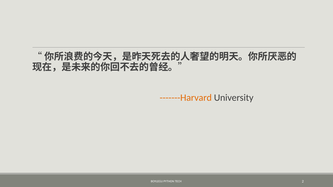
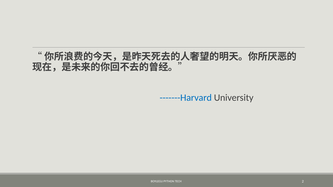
-------Harvard colour: orange -> blue (186, 98)
